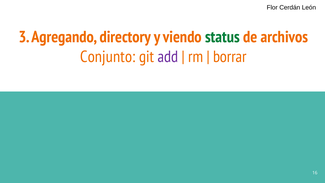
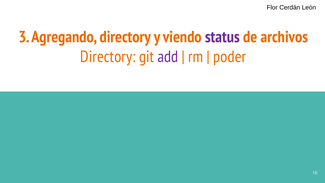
status colour: green -> purple (222, 37)
Conjunto: Conjunto -> Directory (108, 57)
borrar: borrar -> poder (230, 57)
